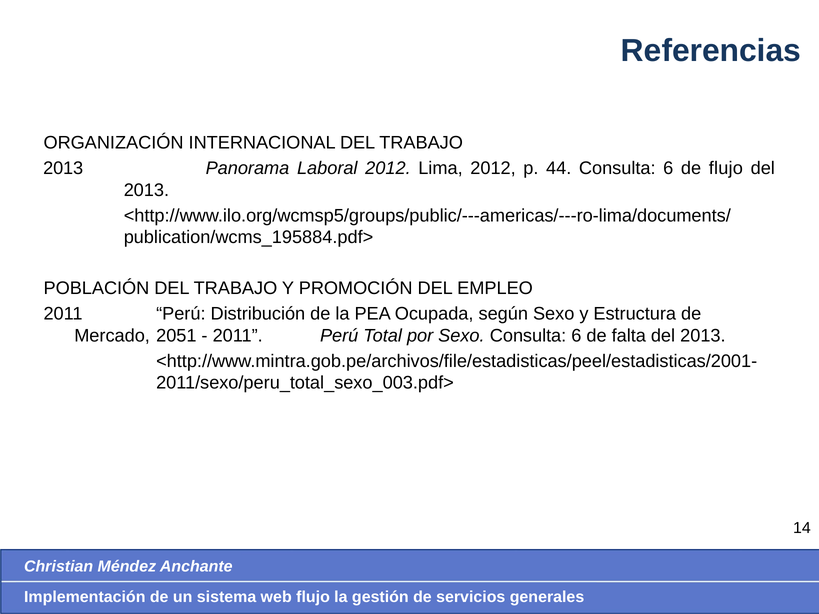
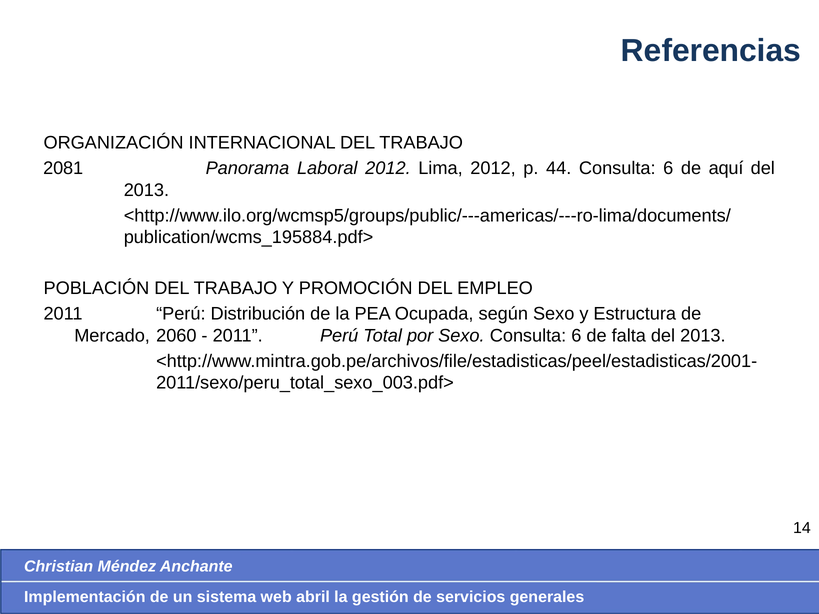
2013: 2013 -> 2081 (63, 168)
de flujo: flujo -> aquí (726, 168)
2051: 2051 -> 2060 (176, 336)
web flujo: flujo -> abril (313, 597)
